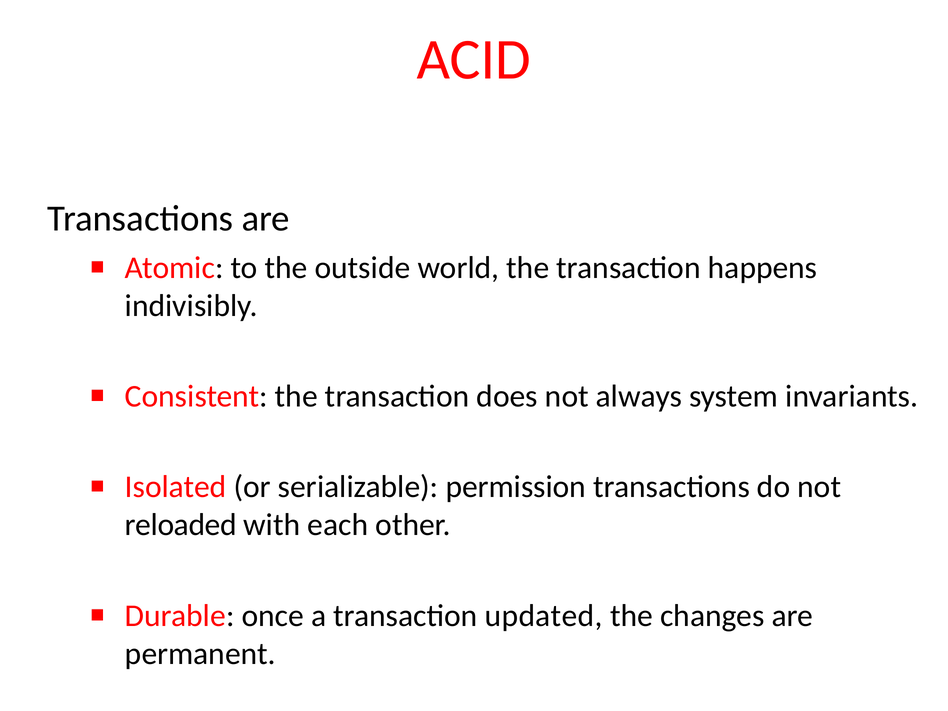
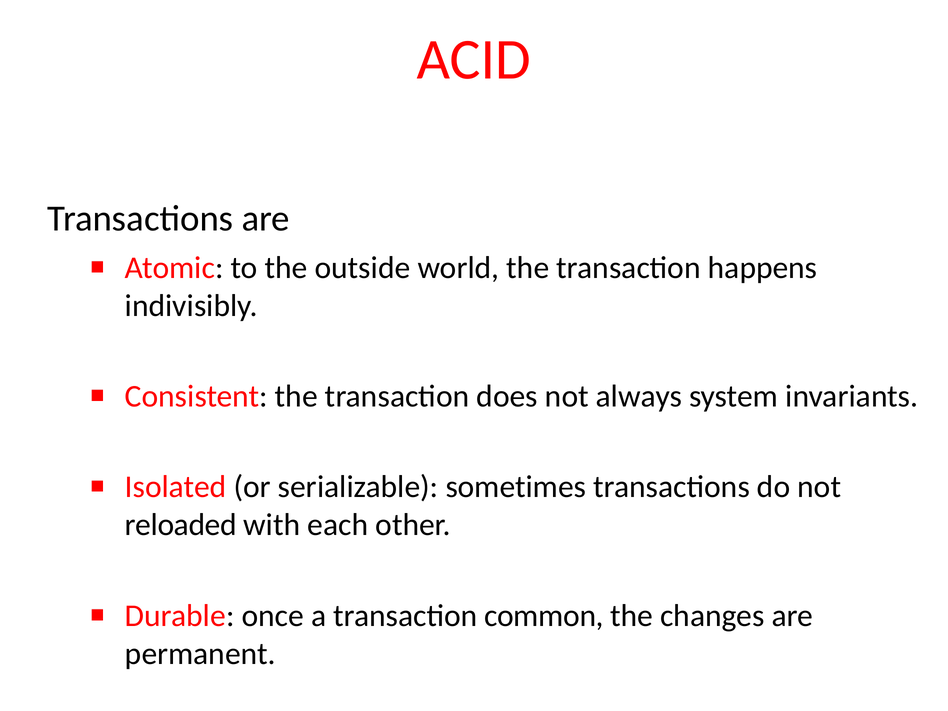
permission: permission -> sometimes (516, 487)
updated: updated -> common (544, 616)
